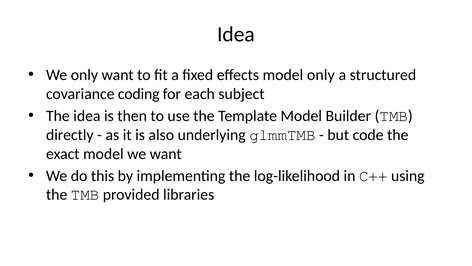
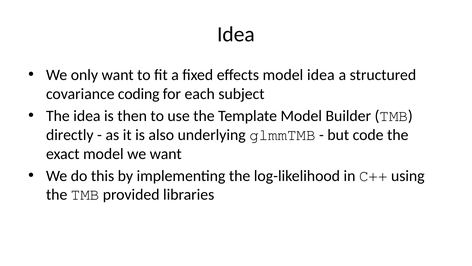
model only: only -> idea (321, 75)
